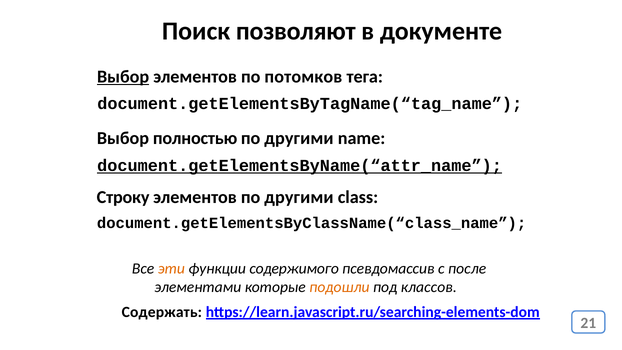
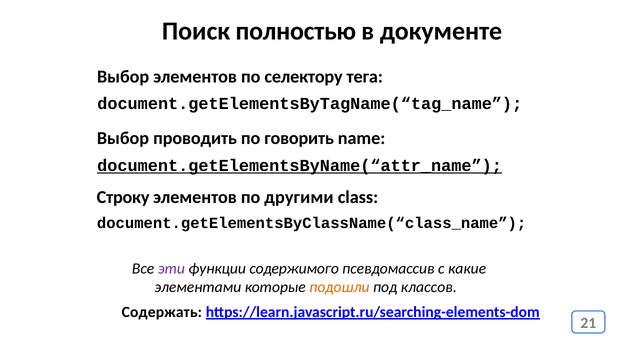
позволяют: позволяют -> полностью (296, 31)
Выбор underline: present -> none (123, 77)
потомков: потомков -> селектору (304, 77)
полностью: полностью -> проводить (195, 138)
другими: другими -> говорить (299, 138)
эти colour: orange -> purple (171, 268)
после: после -> какие (467, 268)
